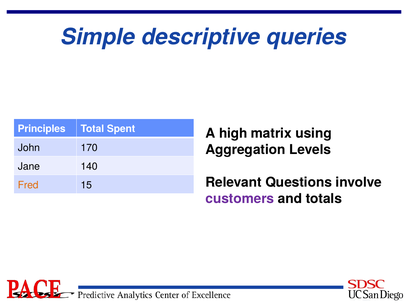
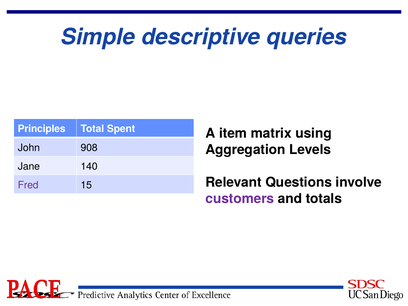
high: high -> item (233, 133)
170: 170 -> 908 (89, 148)
Fred colour: orange -> purple (28, 185)
